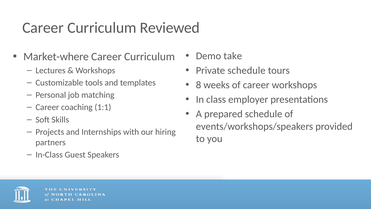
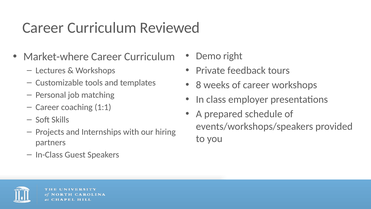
take: take -> right (233, 56)
Private schedule: schedule -> feedback (247, 70)
